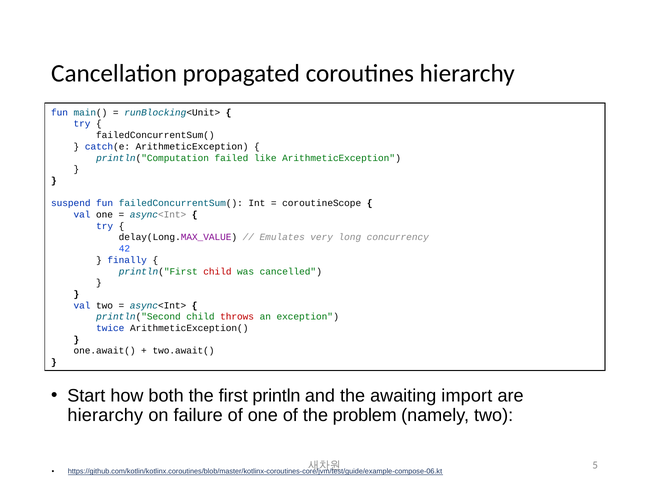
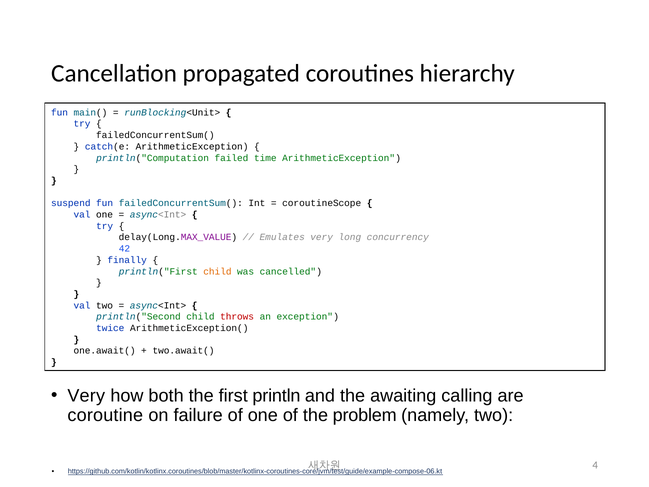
like: like -> time (265, 158)
child colour: red -> orange (217, 271)
Start: Start -> Very (86, 395)
import: import -> calling (467, 395)
hierarchy: hierarchy -> coroutine (105, 415)
5: 5 -> 4 (595, 465)
